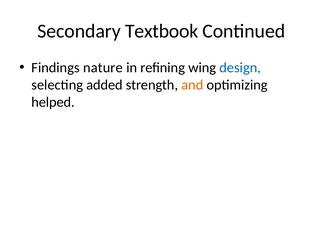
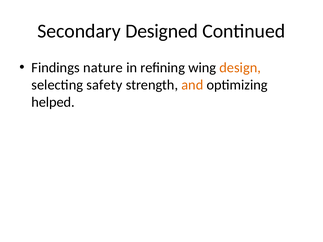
Textbook: Textbook -> Designed (162, 31)
design colour: blue -> orange (240, 68)
added: added -> safety (104, 85)
